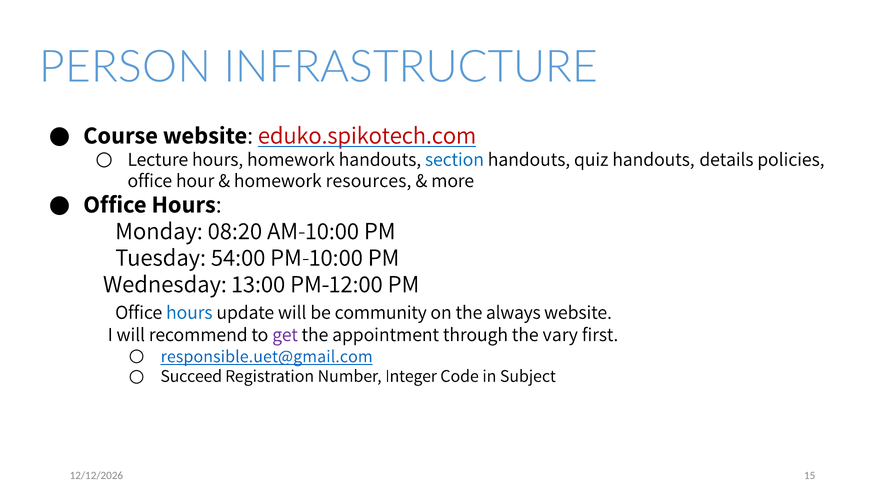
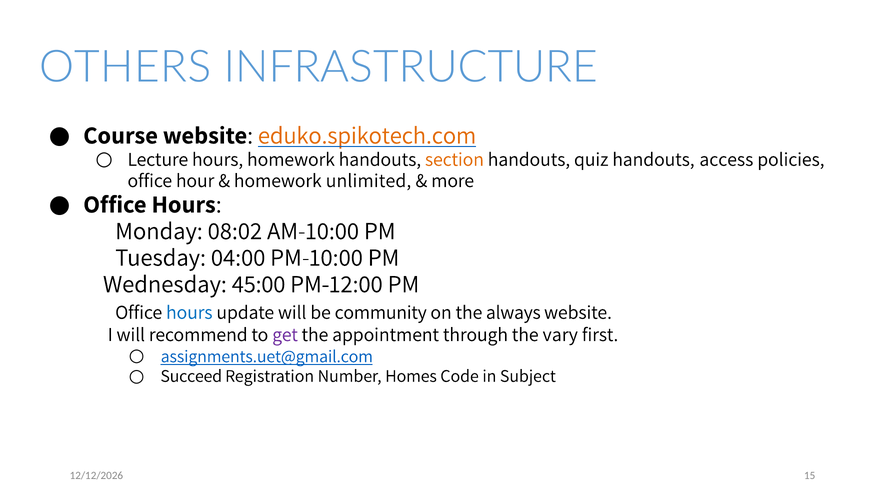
PERSON: PERSON -> OTHERS (125, 67)
eduko.spikotech.com colour: red -> orange (367, 135)
section colour: blue -> orange (454, 159)
details: details -> access (726, 159)
resources: resources -> unlimited (368, 181)
08:20: 08:20 -> 08:02 (235, 231)
54:00: 54:00 -> 04:00 (238, 257)
13:00: 13:00 -> 45:00 (259, 284)
responsible.uet@gmail.com: responsible.uet@gmail.com -> assignments.uet@gmail.com (267, 356)
Integer: Integer -> Homes (411, 376)
